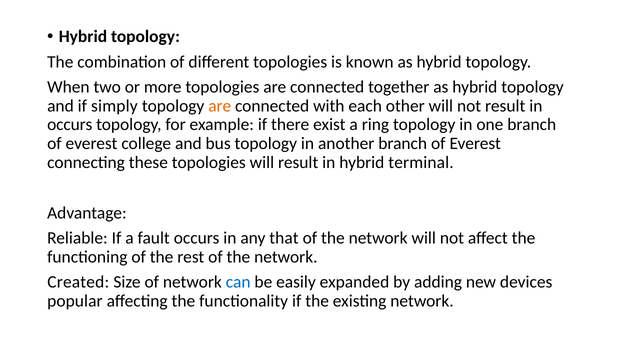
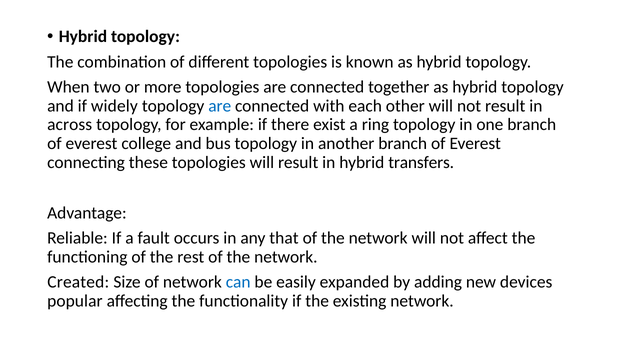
simply: simply -> widely (114, 106)
are colour: orange -> blue (220, 106)
occurs: occurs -> across (70, 125)
terminal: terminal -> transfers (421, 162)
